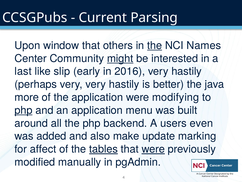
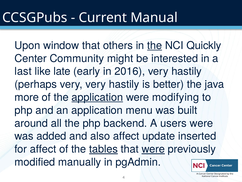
Parsing: Parsing -> Manual (154, 18)
Names: Names -> Quickly (204, 45)
might underline: present -> none (120, 58)
slip: slip -> late (62, 71)
application underline: none -> present (97, 97)
php underline: present -> none (23, 110)
users even: even -> were (201, 123)
also make: make -> affect (126, 136)
marking: marking -> inserted (197, 136)
